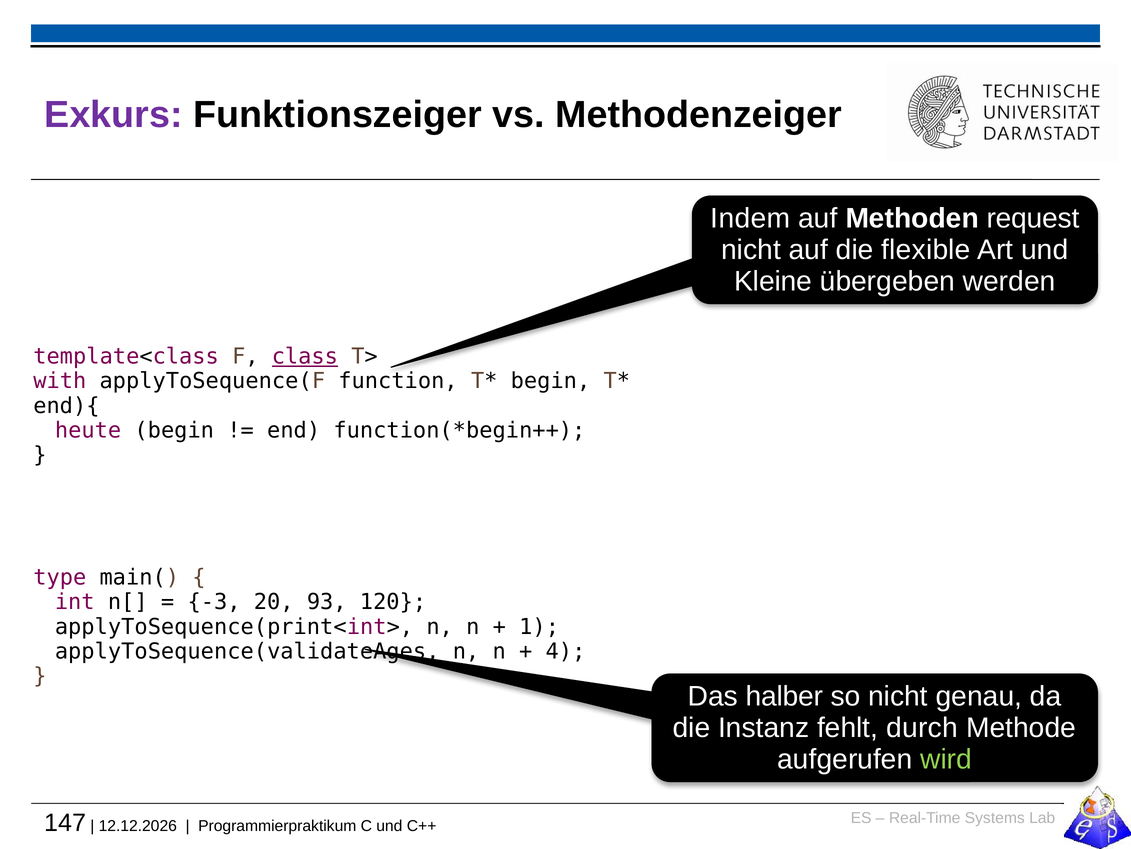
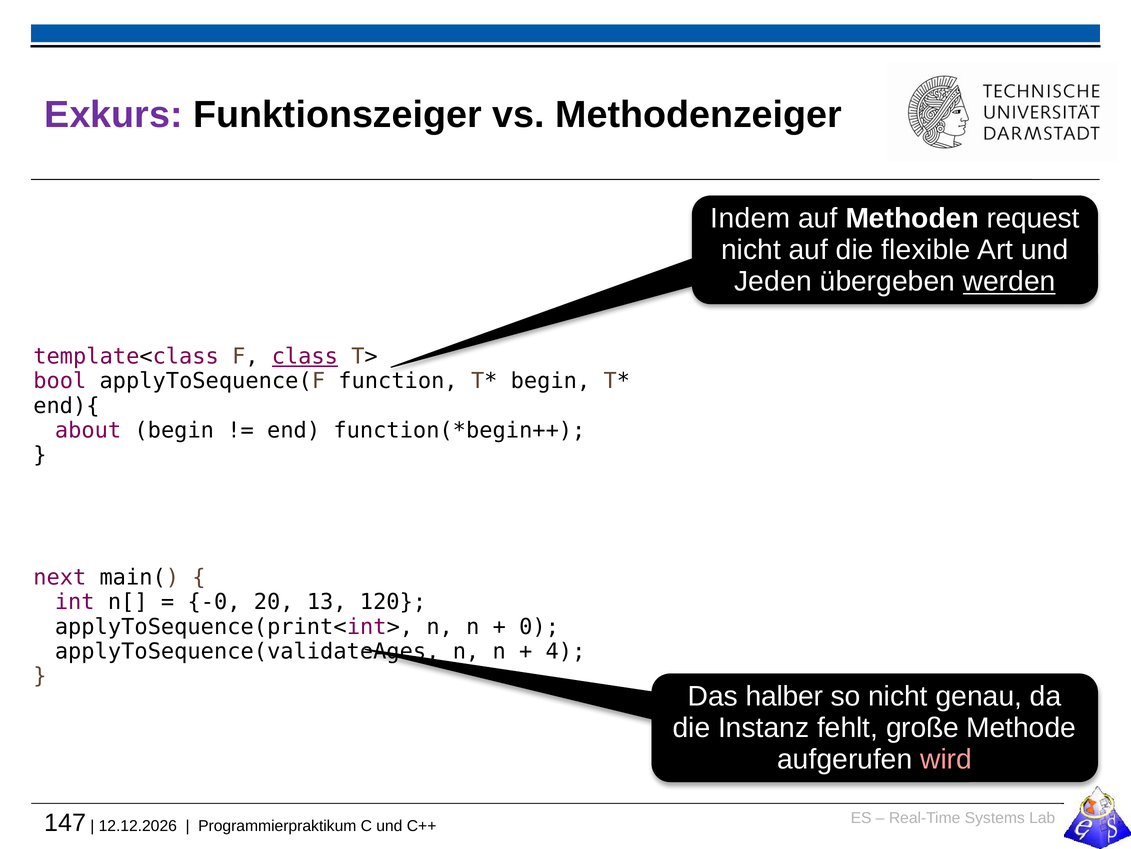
Kleine: Kleine -> Jeden (773, 281)
werden underline: none -> present (1009, 281)
with: with -> bool (60, 381)
heute: heute -> about (88, 430)
type: type -> next (60, 577)
-3: -3 -> -0 (214, 602)
93: 93 -> 13 (327, 602)
1: 1 -> 0 (539, 626)
durch: durch -> große (922, 727)
wird colour: light green -> pink (946, 759)
